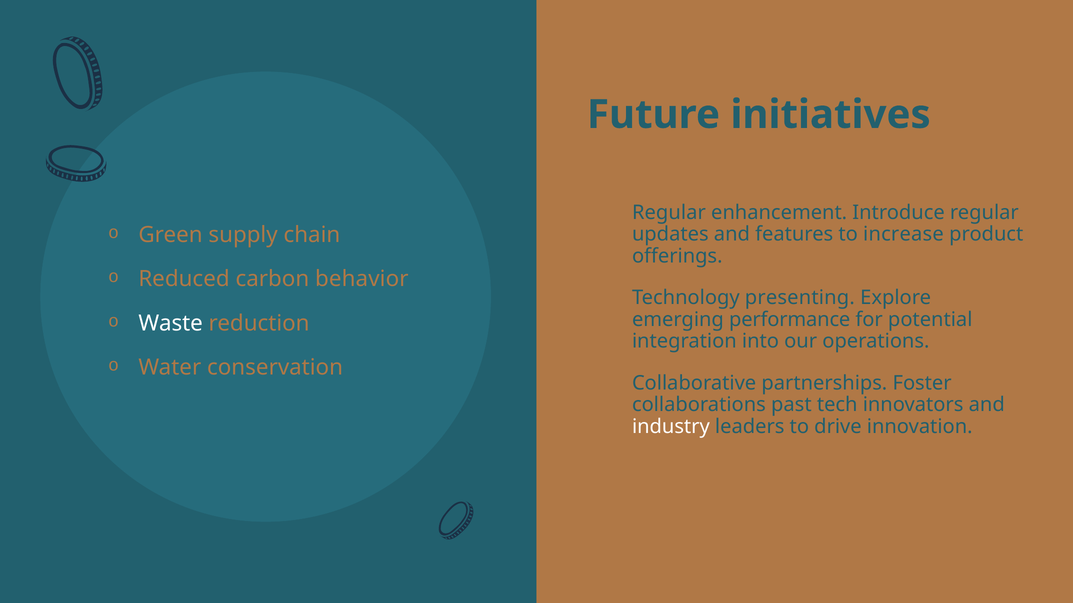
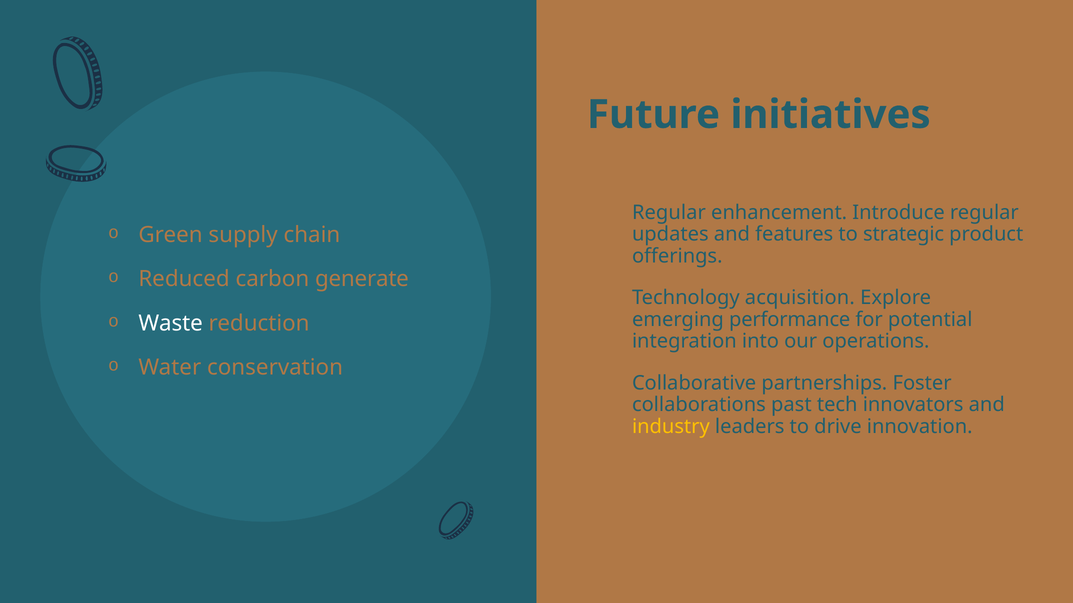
increase: increase -> strategic (904, 234)
behavior: behavior -> generate (362, 279)
presenting: presenting -> acquisition (800, 298)
industry colour: white -> yellow (671, 427)
